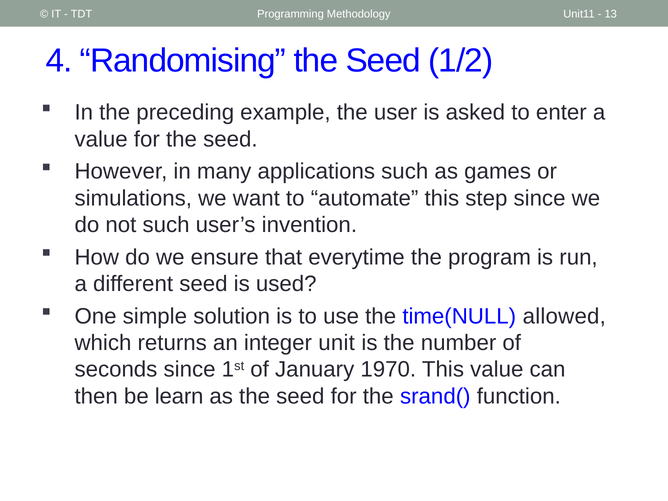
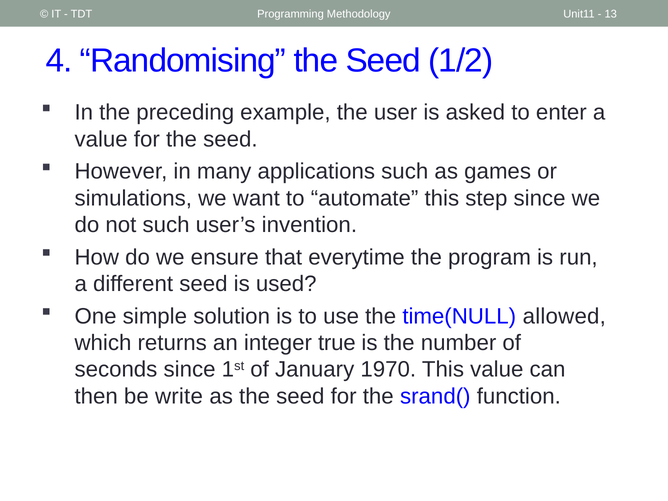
unit: unit -> true (337, 343)
learn: learn -> write (179, 396)
